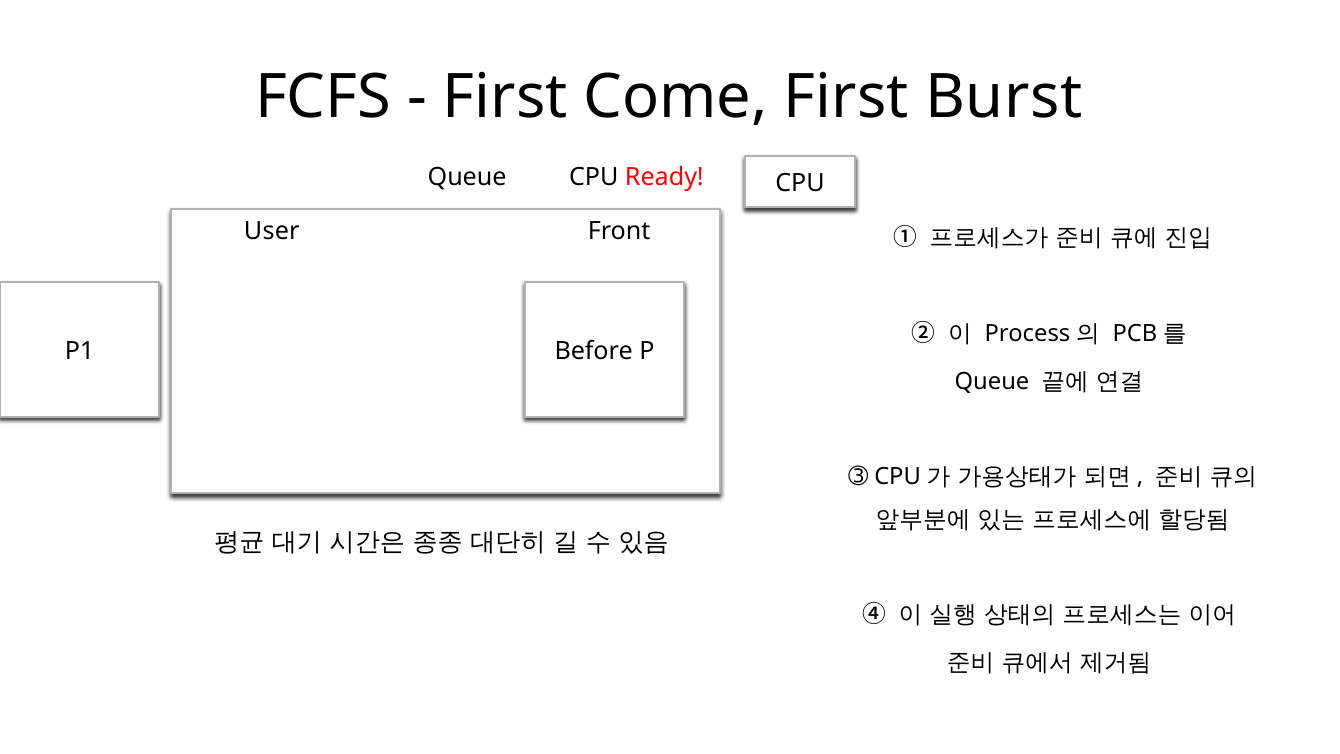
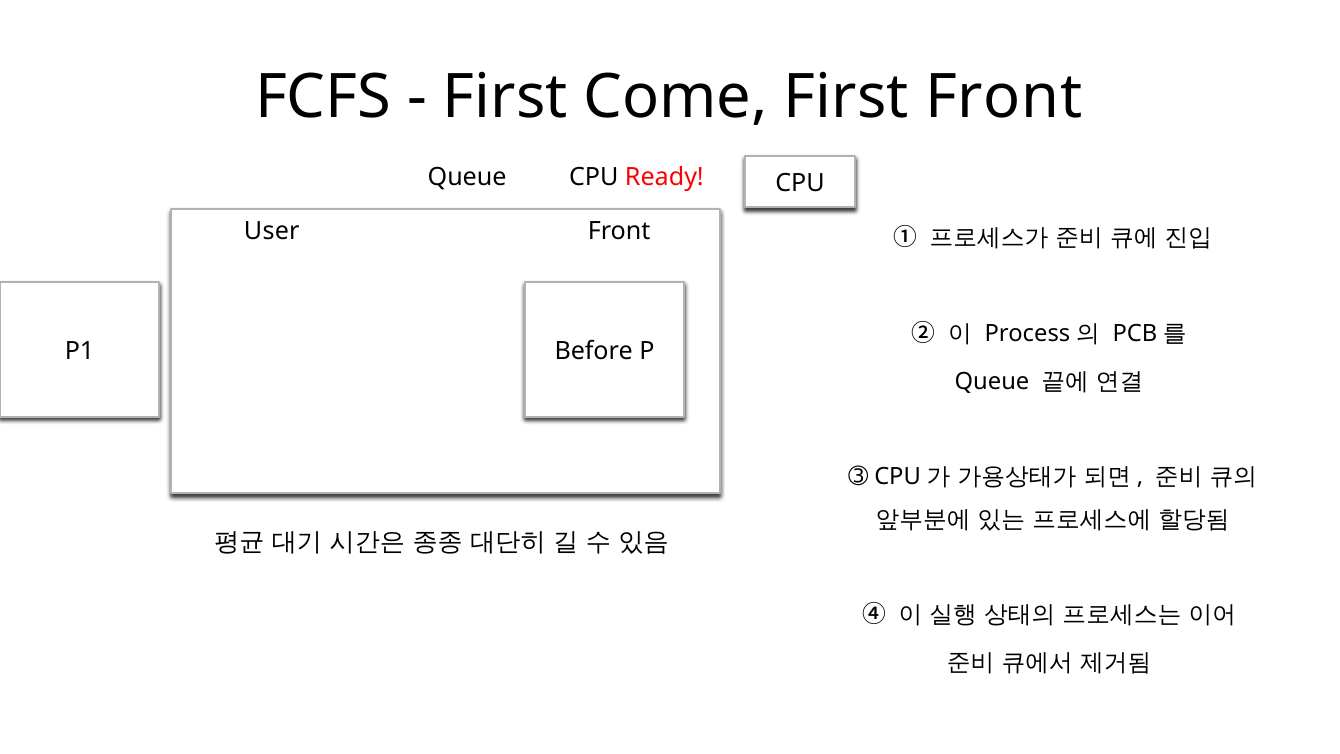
First Burst: Burst -> Front (1004, 97)
